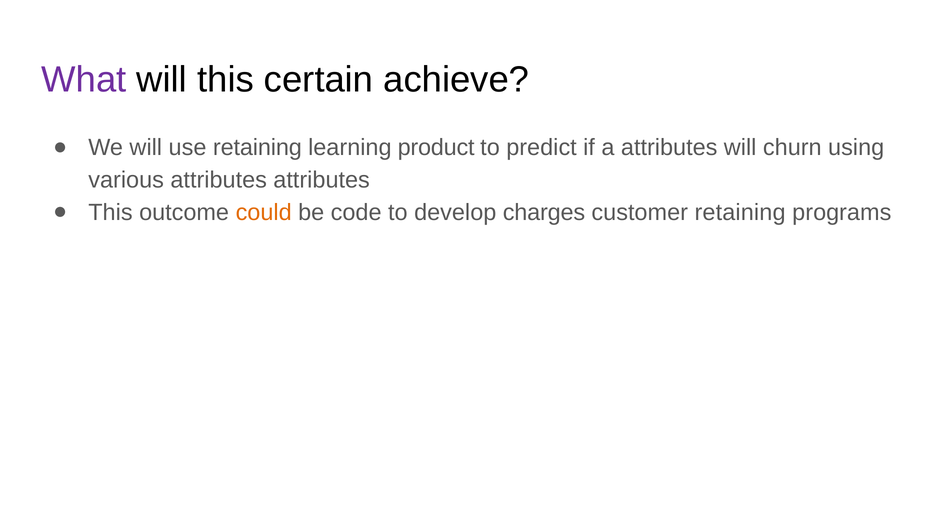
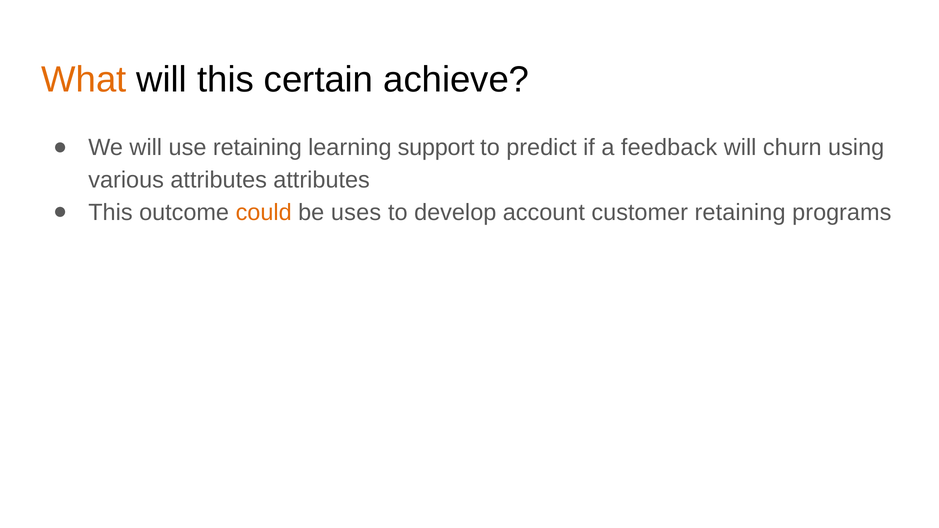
What colour: purple -> orange (84, 80)
product: product -> support (436, 148)
a attributes: attributes -> feedback (669, 148)
code: code -> uses (356, 212)
charges: charges -> account (544, 212)
